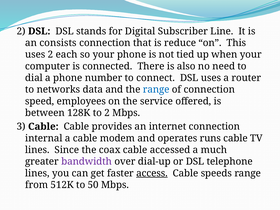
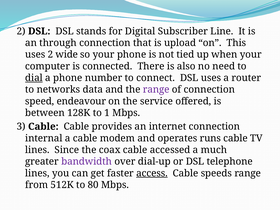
consists: consists -> through (58, 43)
reduce: reduce -> upload (180, 43)
each: each -> wide (67, 55)
dial underline: none -> present (34, 78)
range colour: blue -> purple (156, 90)
employees: employees -> endeavour (81, 101)
to 2: 2 -> 1 (107, 113)
50: 50 -> 80 (93, 185)
